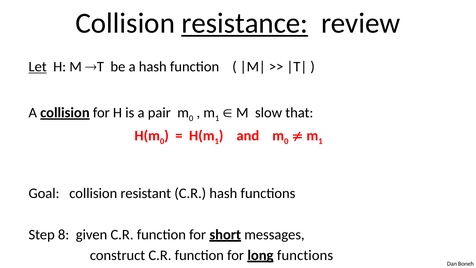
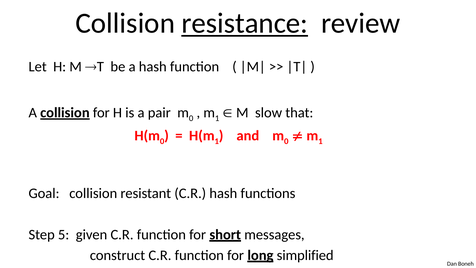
Let underline: present -> none (38, 67)
8: 8 -> 5 (64, 234)
long functions: functions -> simplified (305, 255)
